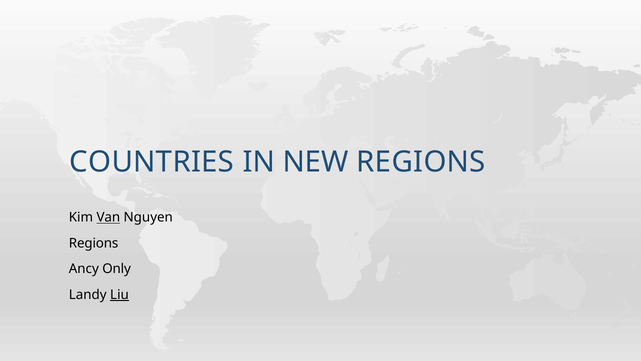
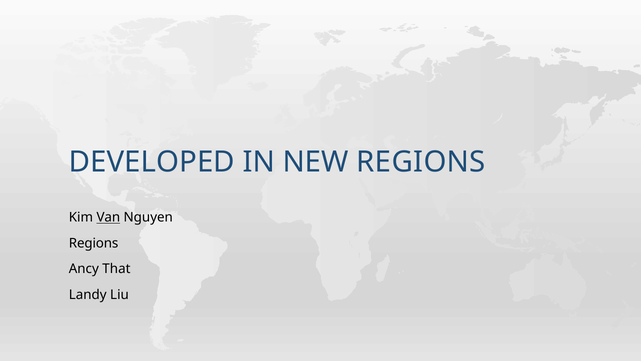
COUNTRIES: COUNTRIES -> DEVELOPED (152, 162)
Only: Only -> That (116, 269)
Liu underline: present -> none (119, 294)
